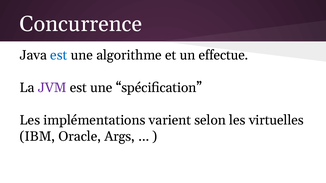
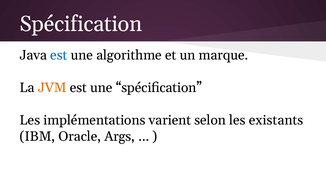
Concurrence: Concurrence -> Spécification (81, 24)
effectue: effectue -> marque (223, 55)
JVM colour: purple -> orange (52, 88)
virtuelles: virtuelles -> existants (276, 120)
